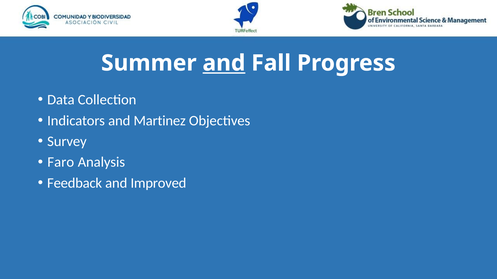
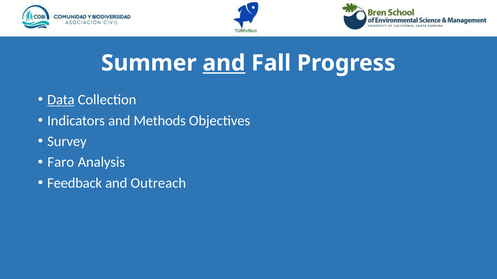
Data underline: none -> present (61, 100)
Martinez: Martinez -> Methods (160, 121)
Improved: Improved -> Outreach (158, 183)
